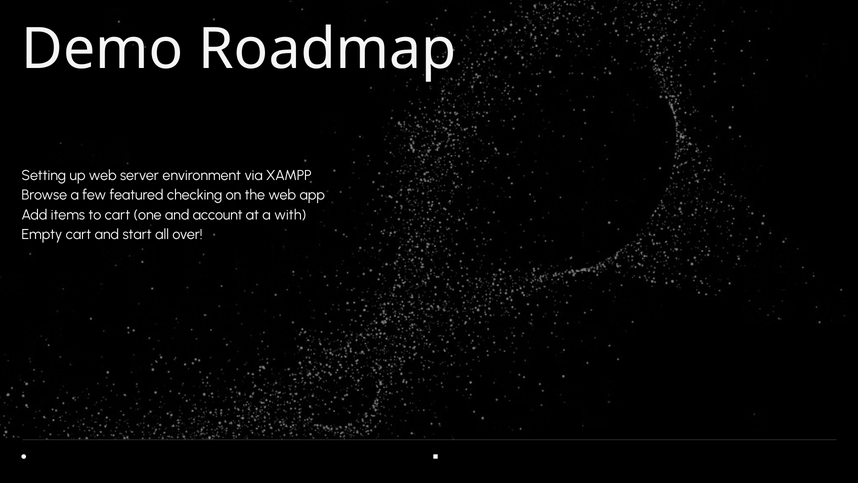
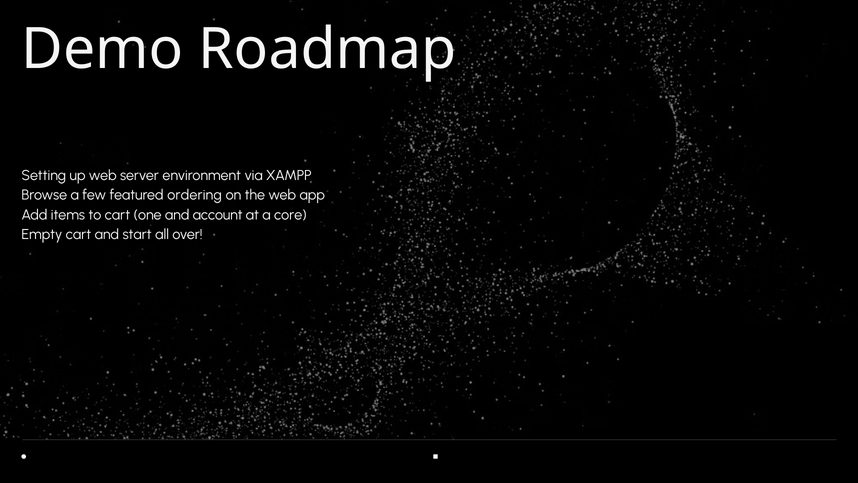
checking: checking -> ordering (195, 195)
with: with -> core (290, 215)
